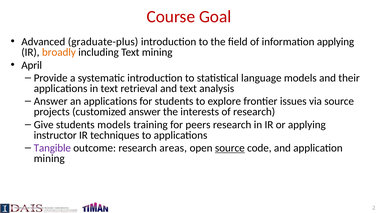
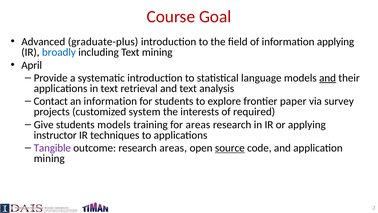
broadly colour: orange -> blue (59, 52)
and underline: none -> present (328, 78)
Answer: Answer -> Contact (51, 101)
an applications: applications -> information (110, 101)
issues: issues -> paper (293, 101)
via source: source -> survey (339, 101)
customized answer: answer -> system (145, 112)
of research: research -> required (254, 112)
for peers: peers -> areas (198, 124)
